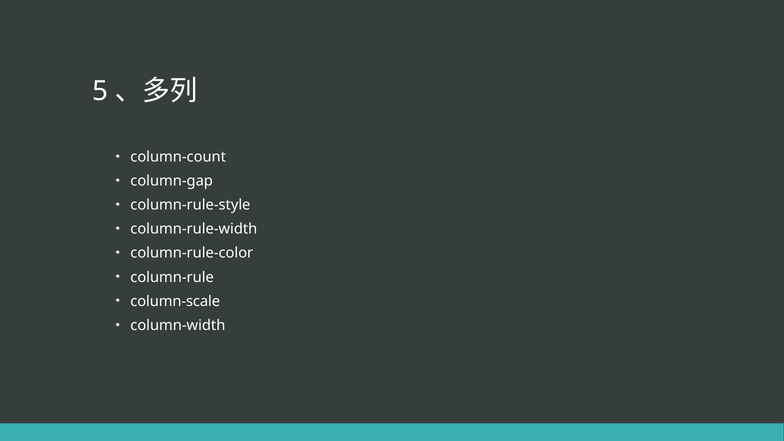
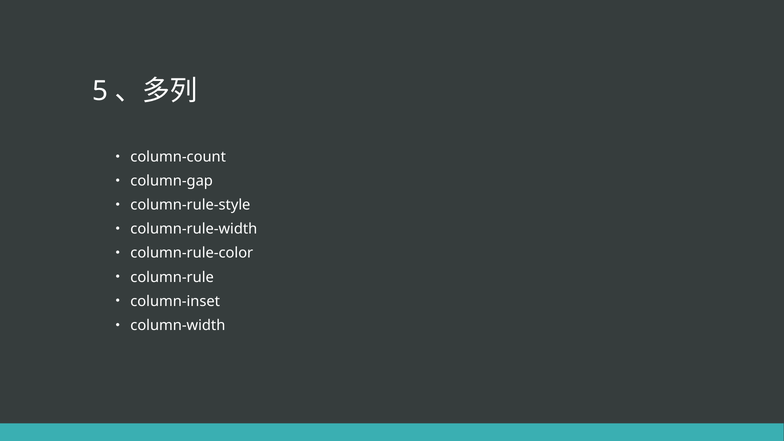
column-scale: column-scale -> column-inset (175, 301)
